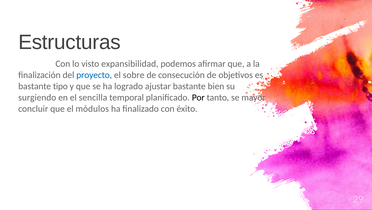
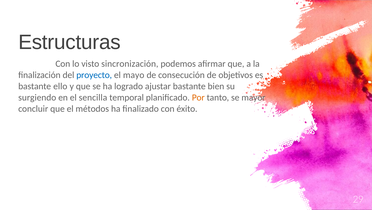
expansibilidad: expansibilidad -> sincronización (130, 64)
sobre: sobre -> mayo (134, 75)
tipo: tipo -> ello (60, 86)
Por colour: black -> orange (198, 97)
módulos: módulos -> métodos (92, 108)
